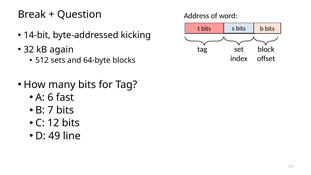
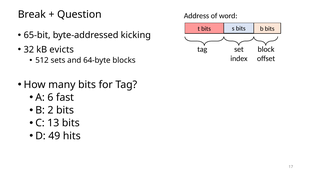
14-bit: 14-bit -> 65-bit (37, 35)
again: again -> evicts (62, 50)
7: 7 -> 2 (50, 110)
12: 12 -> 13 (53, 123)
line: line -> hits (72, 136)
